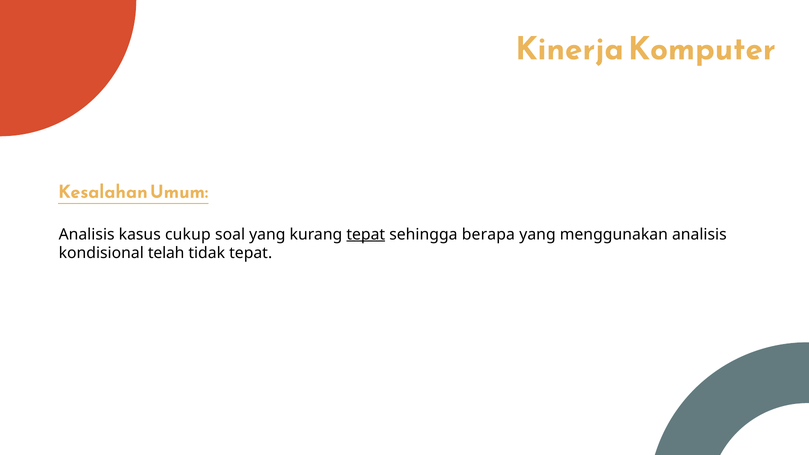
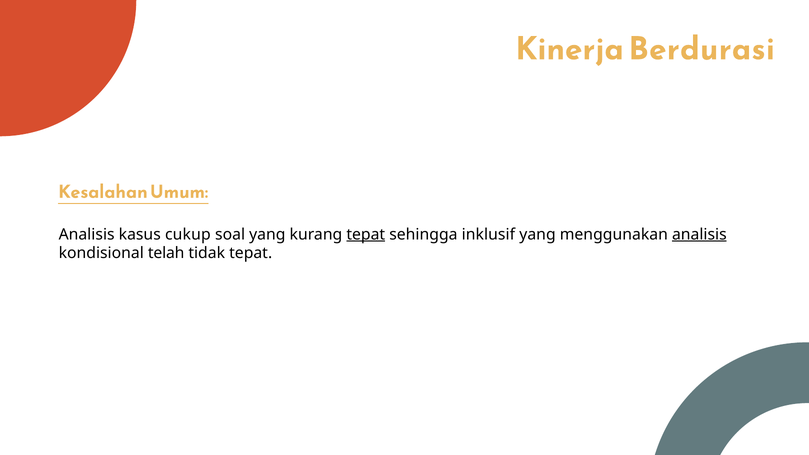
Komputer: Komputer -> Berdurasi (702, 49)
berapa: berapa -> inklusif (488, 234)
analisis underline: none -> present (699, 234)
